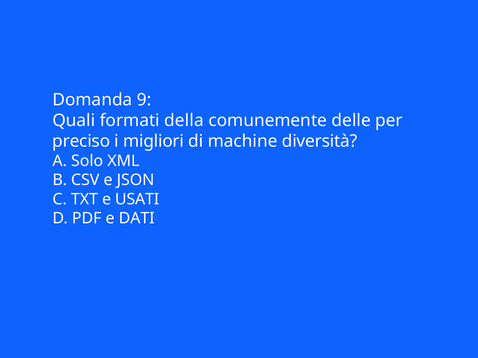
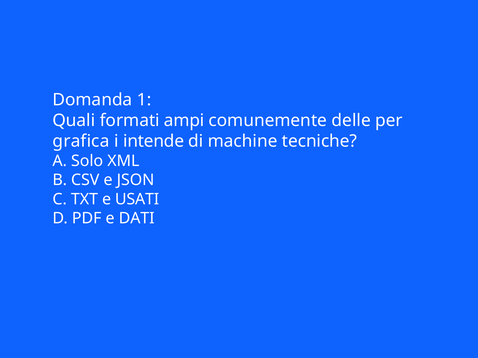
9: 9 -> 1 (144, 100)
della: della -> ampi (184, 121)
preciso: preciso -> grafica (81, 141)
migliori: migliori -> intende (154, 141)
diversità: diversità -> tecniche (319, 141)
